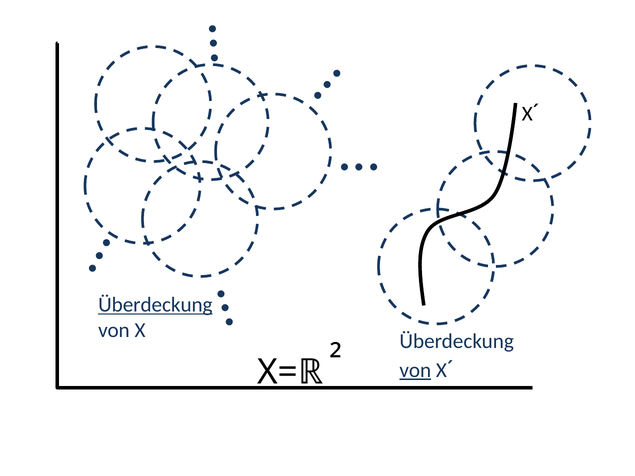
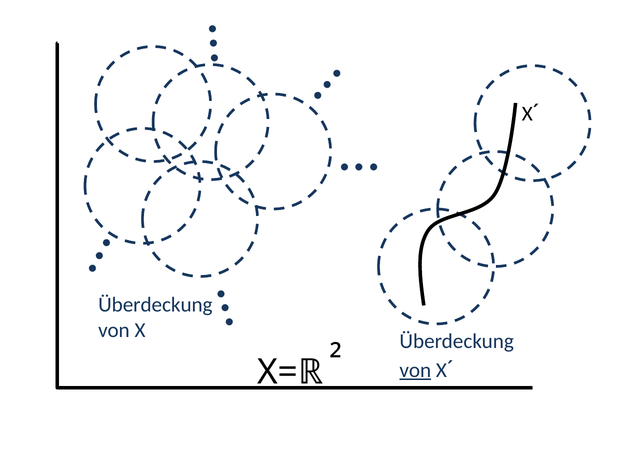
Überdeckung underline: present -> none (155, 305)
